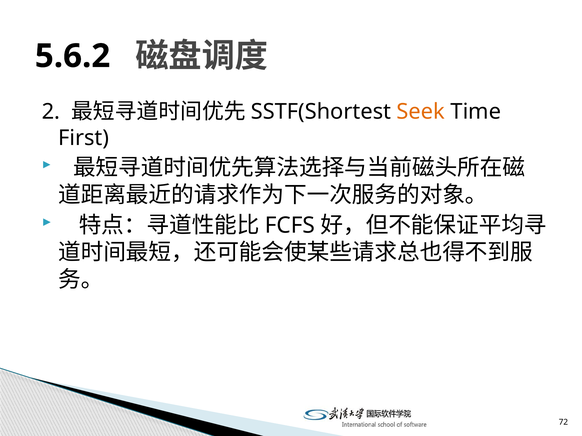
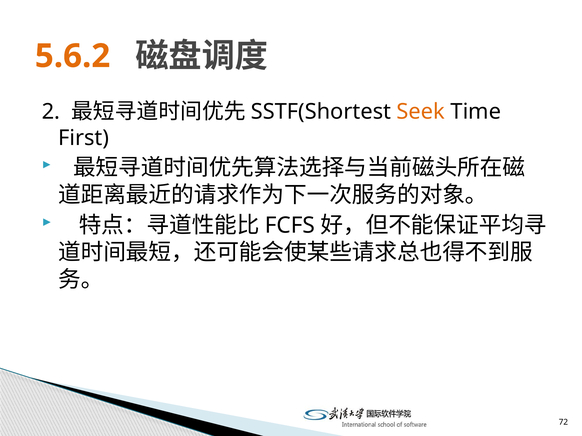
5.6.2 colour: black -> orange (73, 56)
